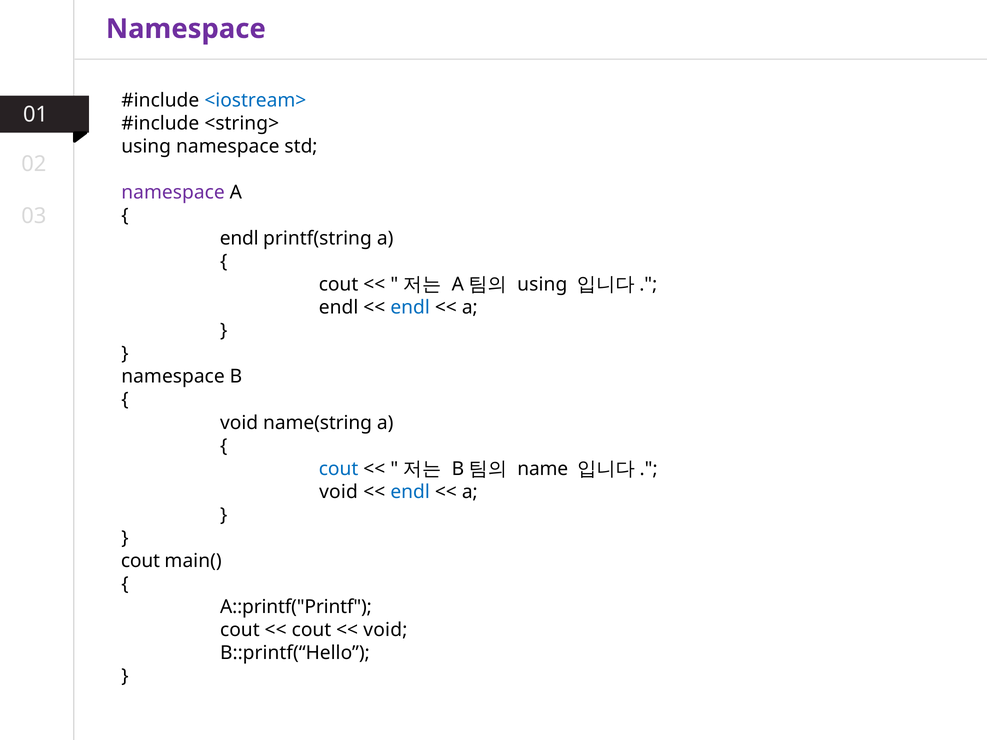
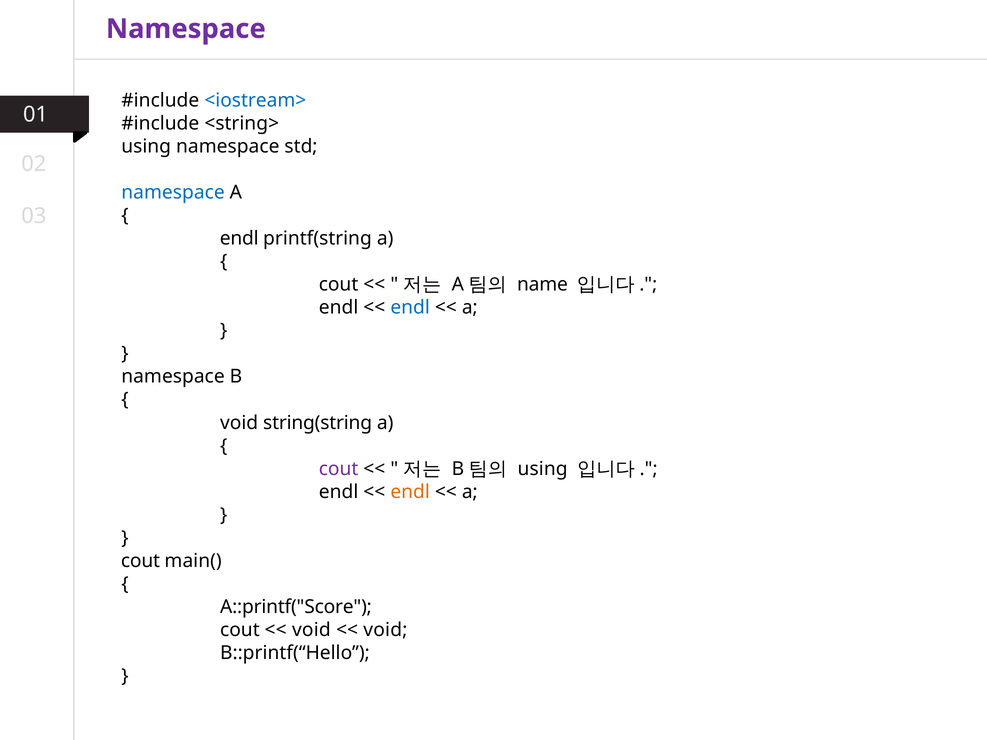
namespace colour: purple -> blue (173, 192)
using: using -> name (542, 285)
name(string: name(string -> string(string (318, 423)
cout colour: blue -> purple (339, 469)
name: name -> using (543, 469)
void: void -> endl (339, 492)
endl colour: blue -> orange (410, 492)
A::printf("Printf: A::printf("Printf -> A::printf("Score (296, 607)
cout: cout -> void (311, 630)
